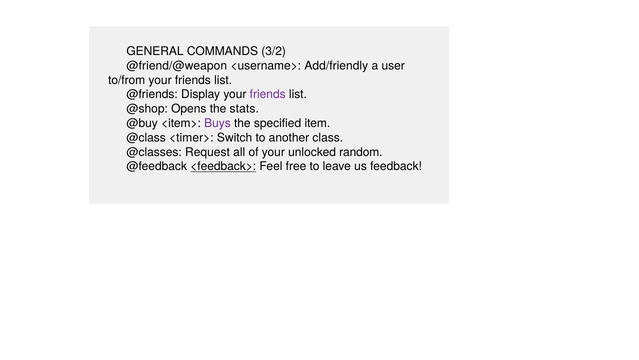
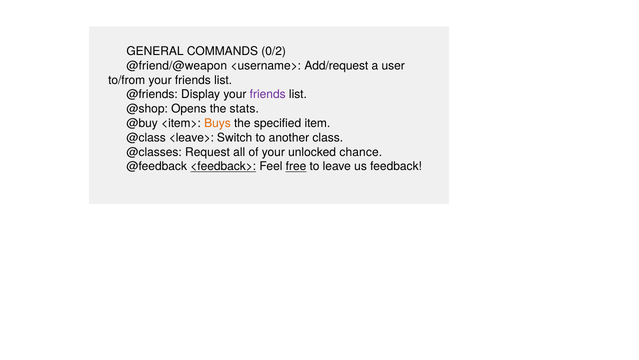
3/2: 3/2 -> 0/2 (274, 51)
Add/friendly: Add/friendly -> Add/request (336, 66)
Buys colour: purple -> orange (217, 123)
<timer>: <timer> -> <leave> (191, 137)
random: random -> chance (361, 152)
free underline: none -> present (296, 166)
